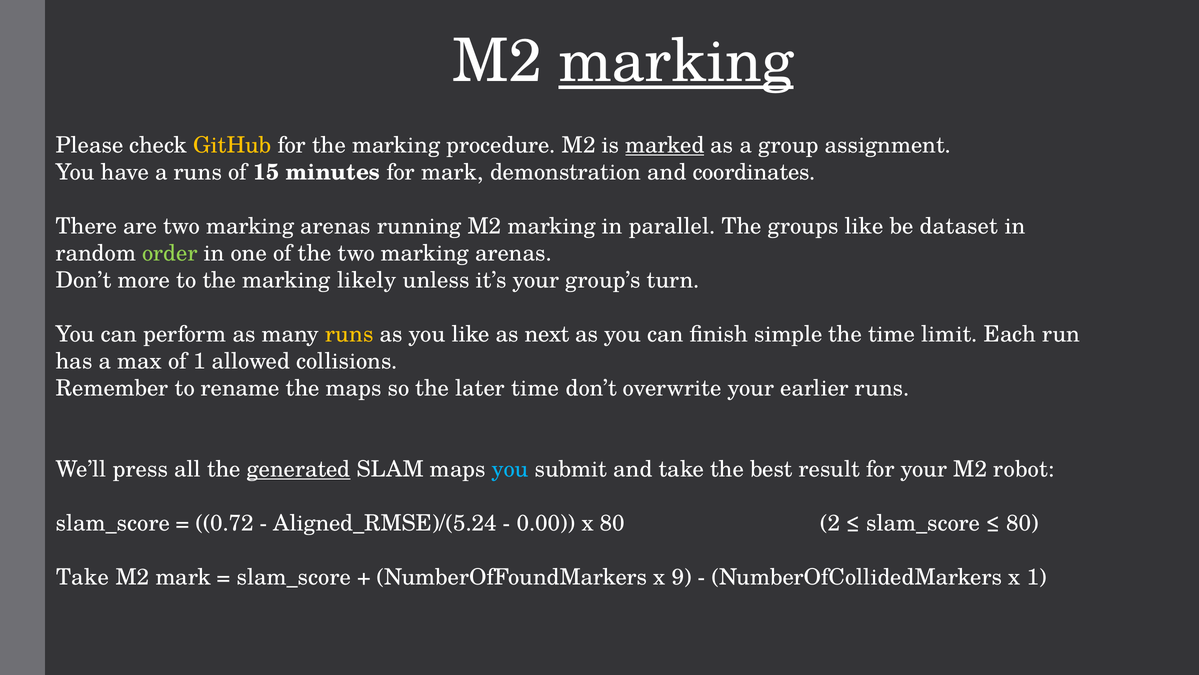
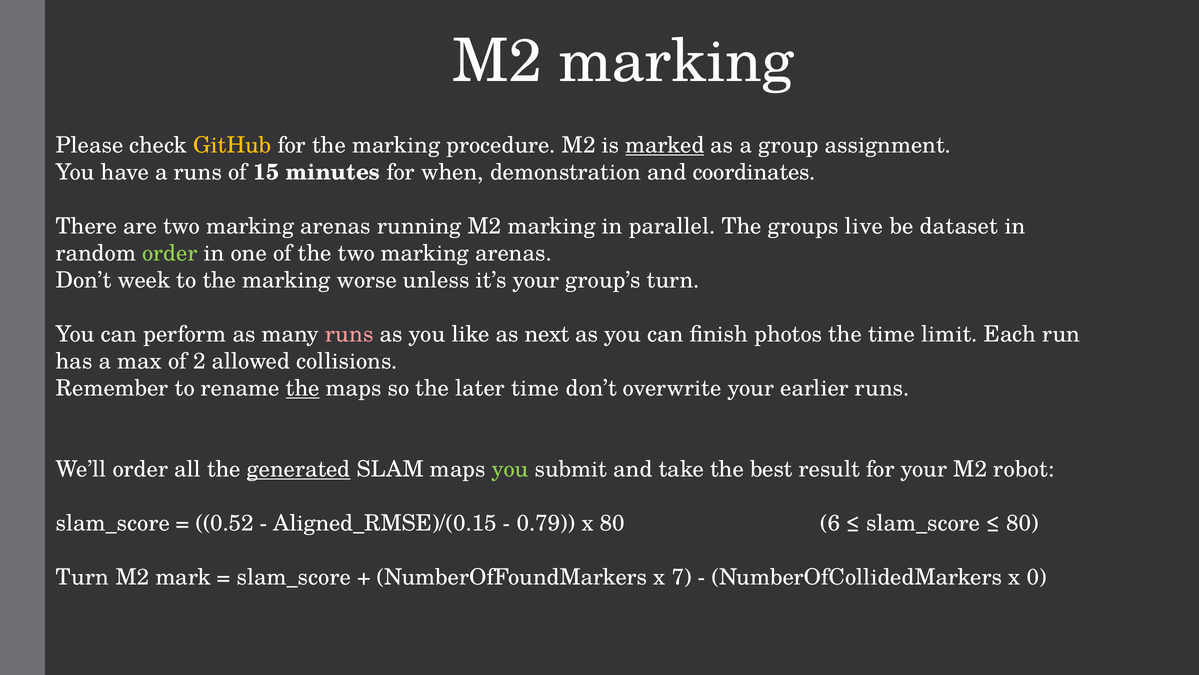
marking underline: present -> none (676, 62)
for mark: mark -> when (452, 172)
groups like: like -> live (864, 226)
more: more -> week (144, 280)
likely: likely -> worse (367, 280)
runs colour: yellow -> pink (349, 334)
simple: simple -> photos (788, 334)
of 1: 1 -> 2 (199, 361)
the underline: none -> present (303, 388)
We’ll press: press -> order (140, 469)
you colour: light blue -> light green (510, 469)
0.72: 0.72 -> 0.52 (225, 523)
Aligned_RMSE)/(5.24: Aligned_RMSE)/(5.24 -> Aligned_RMSE)/(0.15 (385, 523)
0.00: 0.00 -> 0.79 (546, 523)
2: 2 -> 6 (830, 523)
Take: Take -> Turn (83, 577)
9: 9 -> 7 (682, 577)
x 1: 1 -> 0 (1037, 577)
